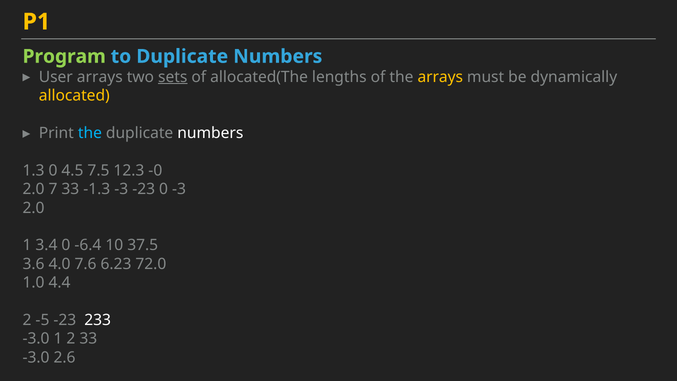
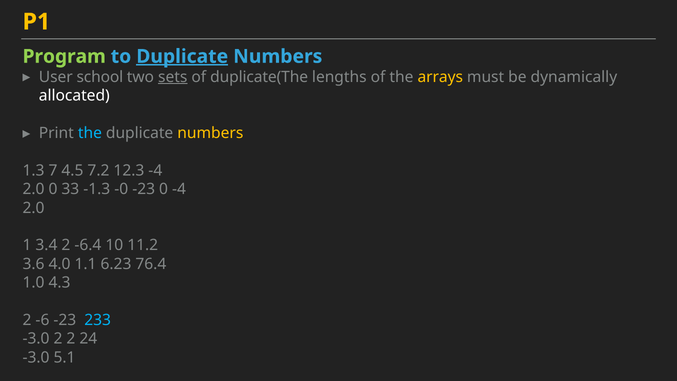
Duplicate underline: none -> present (182, 56)
User arrays: arrays -> school (100, 77)
allocated(The: allocated(The -> duplicate(The (259, 77)
allocated colour: yellow -> white (74, 96)
numbers colour: white -> yellow (210, 133)
1.3 0: 0 -> 7 (53, 170)
7.5: 7.5 -> 7.2 (98, 170)
12.3 -0: -0 -> -4 (155, 170)
2.0 7: 7 -> 0 (53, 189)
-1.3 -3: -3 -> -0 (121, 189)
0 -3: -3 -> -4 (179, 189)
3.4 0: 0 -> 2 (66, 245)
37.5: 37.5 -> 11.2 (143, 245)
7.6: 7.6 -> 1.1 (86, 264)
72.0: 72.0 -> 76.4 (151, 264)
4.4: 4.4 -> 4.3 (60, 283)
-5: -5 -> -6 (42, 320)
233 colour: white -> light blue (98, 320)
-3.0 1: 1 -> 2 (58, 339)
2 33: 33 -> 24 (88, 339)
2.6: 2.6 -> 5.1 (65, 357)
